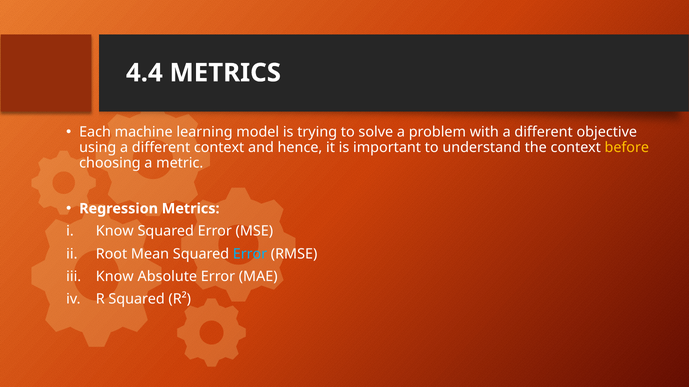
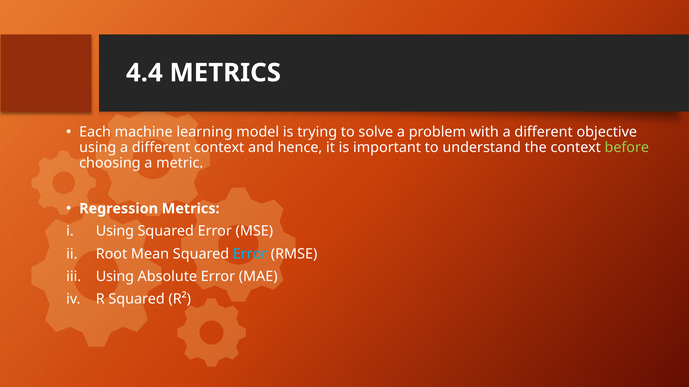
before colour: yellow -> light green (627, 148)
Know: Know -> Using (115, 232)
Know: Know -> Using (115, 277)
